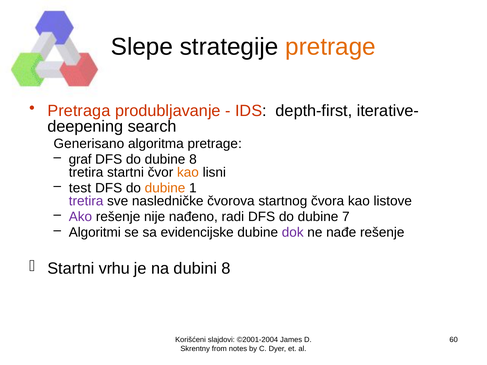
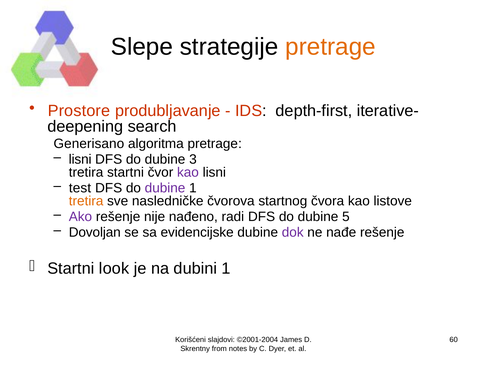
Pretraga: Pretraga -> Prostore (79, 111)
graf: graf -> lisni (80, 159)
dubine 8: 8 -> 3 (193, 159)
kao colour: orange -> purple (188, 172)
dubine colour: orange -> purple (165, 188)
tretira colour: purple -> orange (86, 201)
7: 7 -> 5 (346, 217)
Algoritmi: Algoritmi -> Dovoljan (95, 232)
vrhu: vrhu -> look (114, 269)
dubini 8: 8 -> 1 (226, 269)
